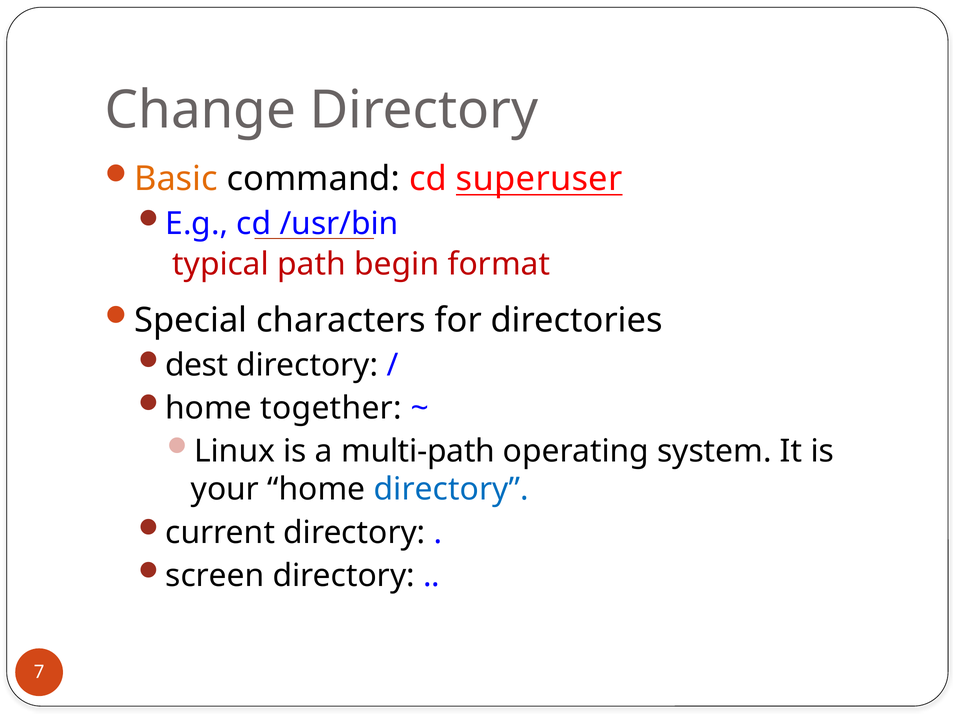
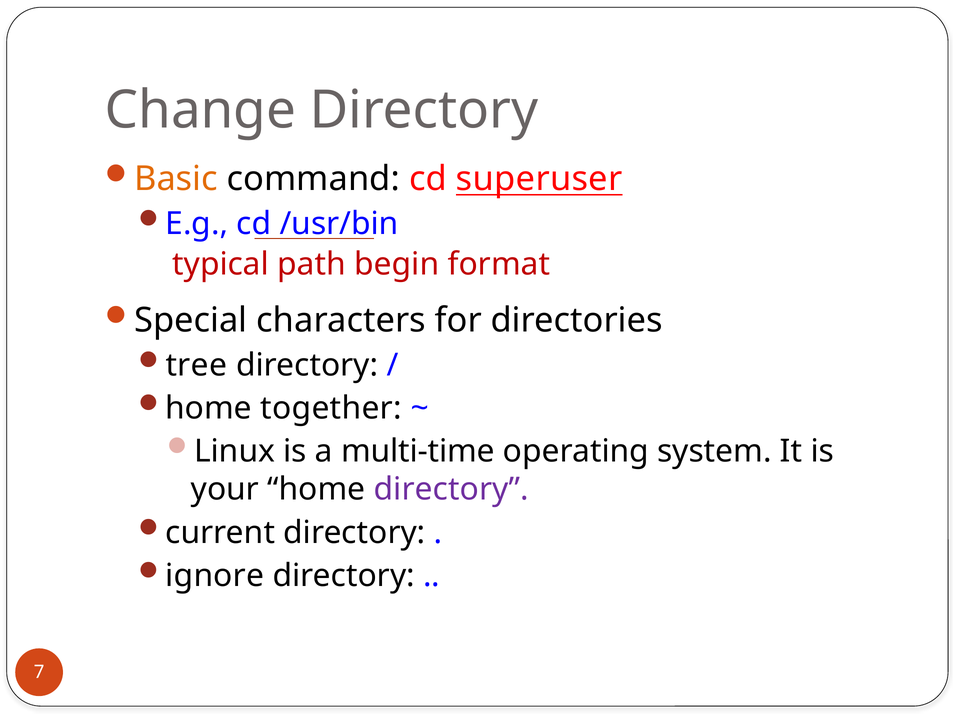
dest: dest -> tree (196, 365)
multi-path: multi-path -> multi-time (418, 451)
directory colour: blue -> purple (451, 490)
screen: screen -> ignore (215, 576)
